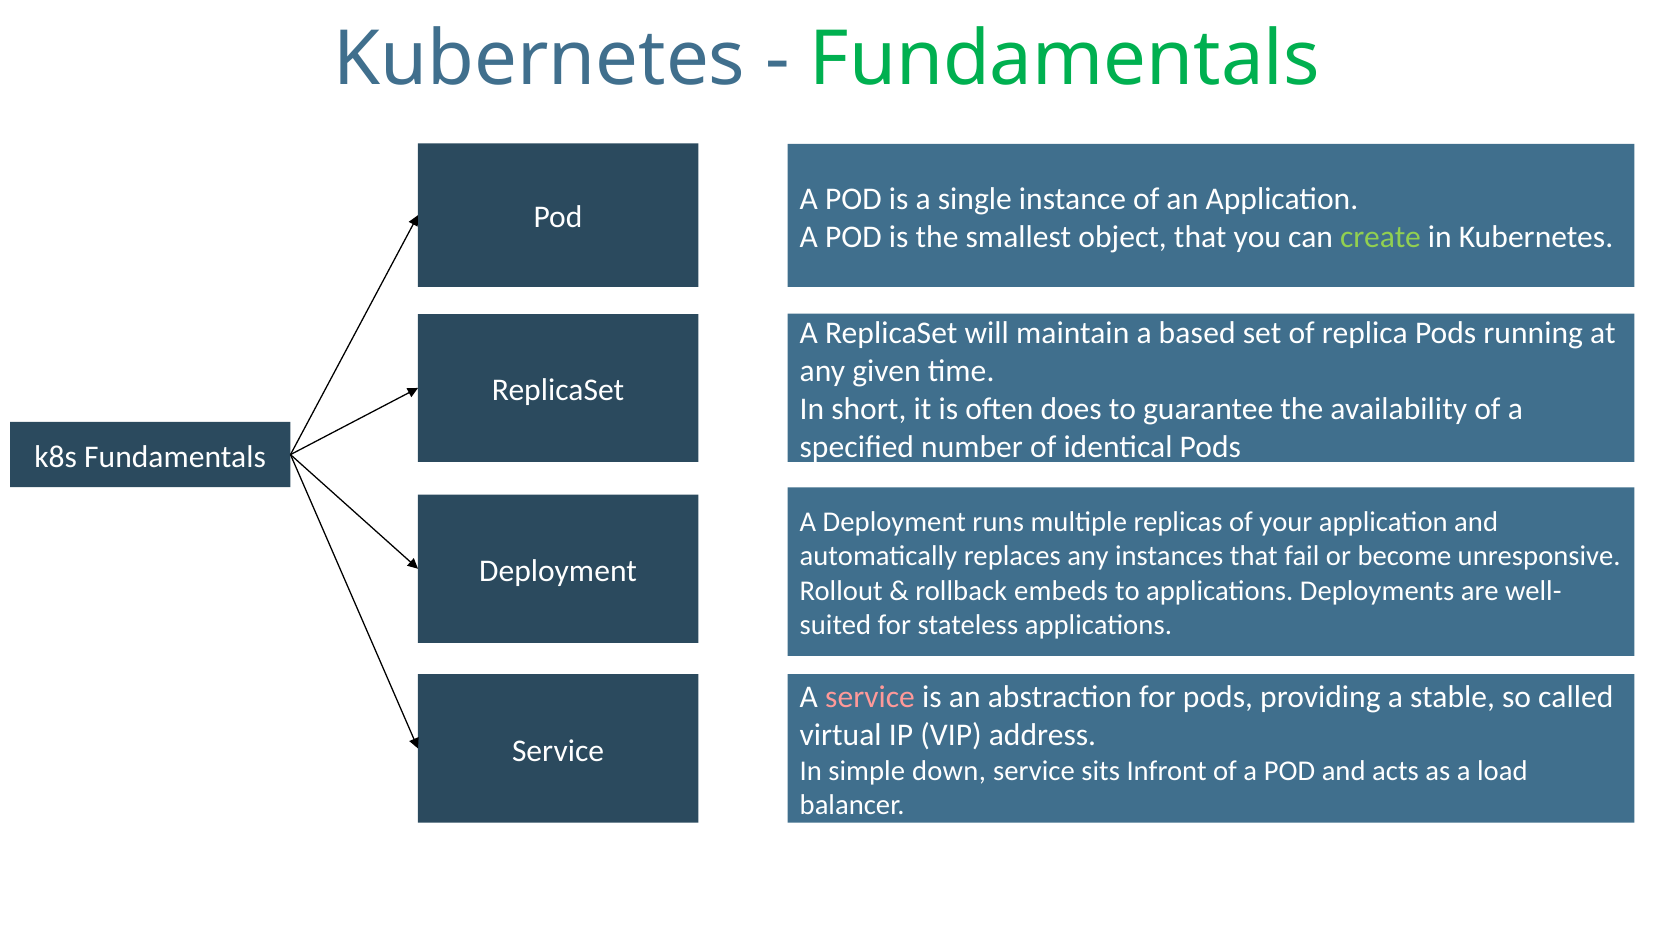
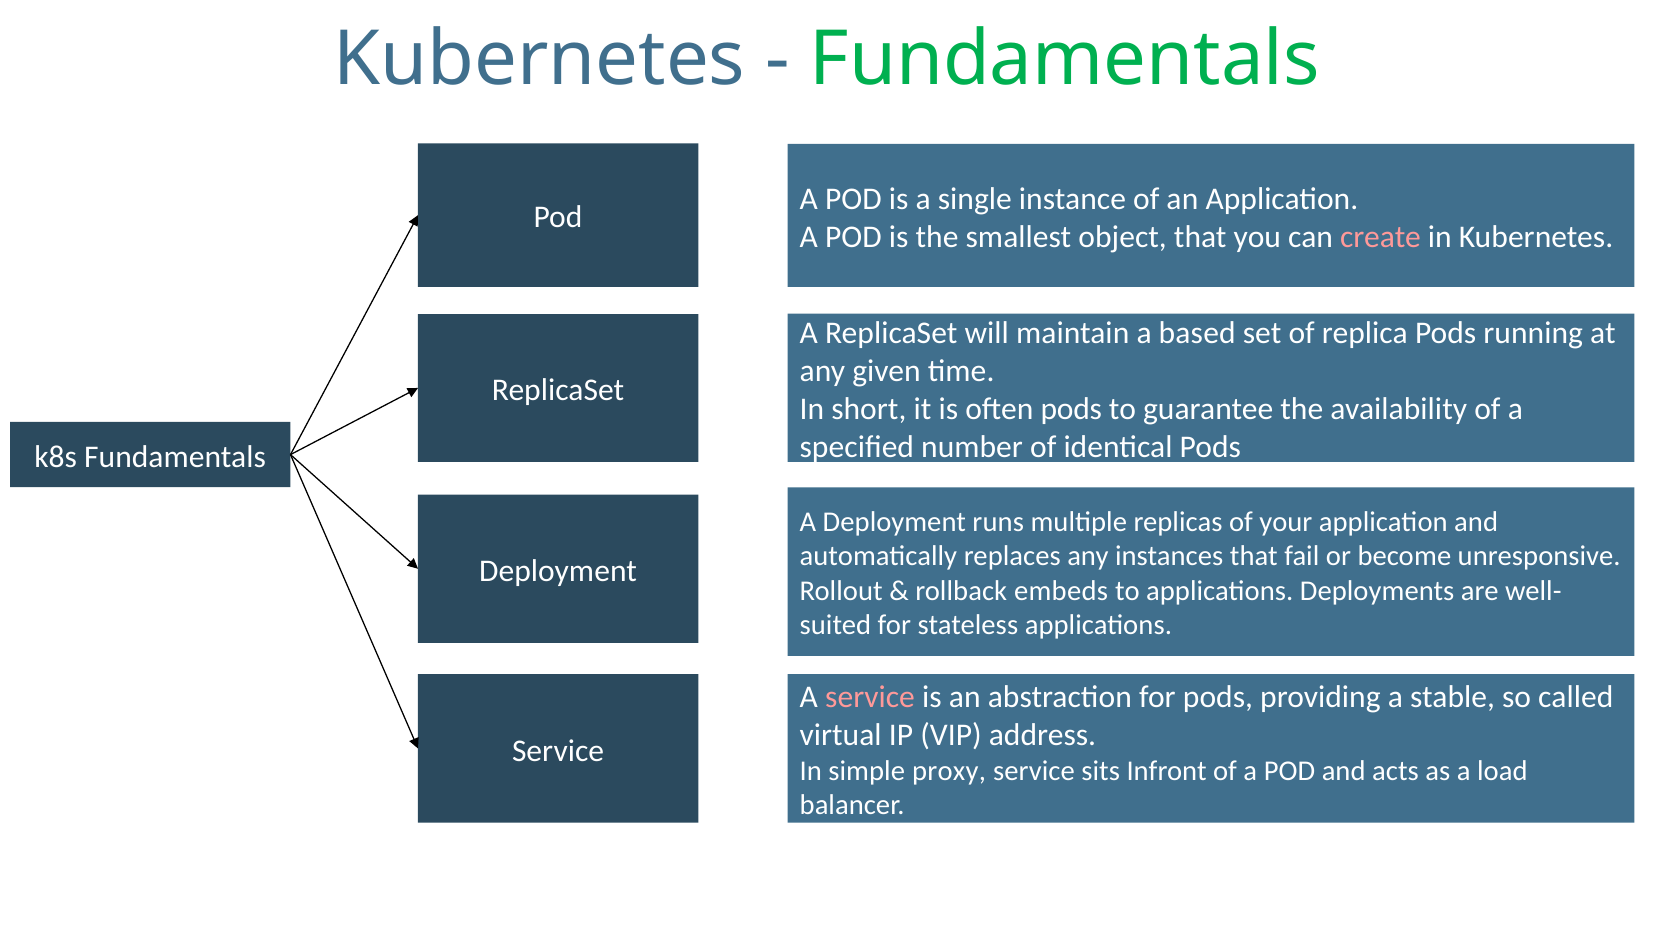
create colour: light green -> pink (1381, 237)
often does: does -> pods (1071, 409)
down: down -> proxy (949, 771)
